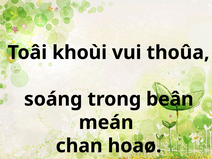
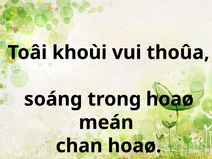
trong beân: beân -> hoaø (170, 99)
